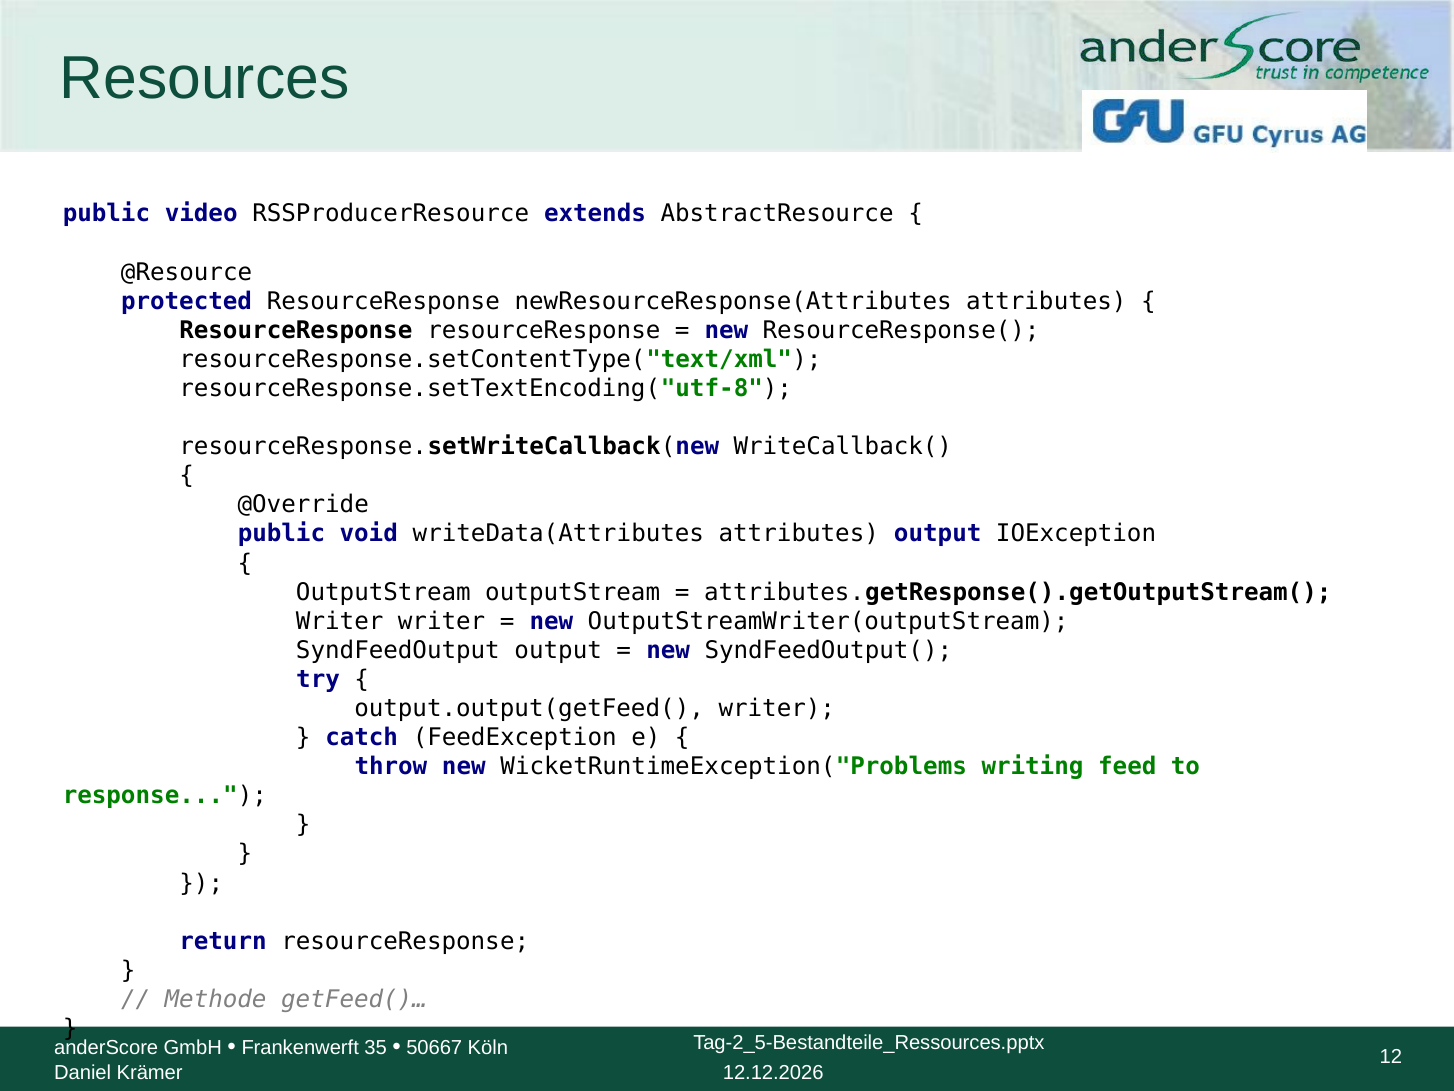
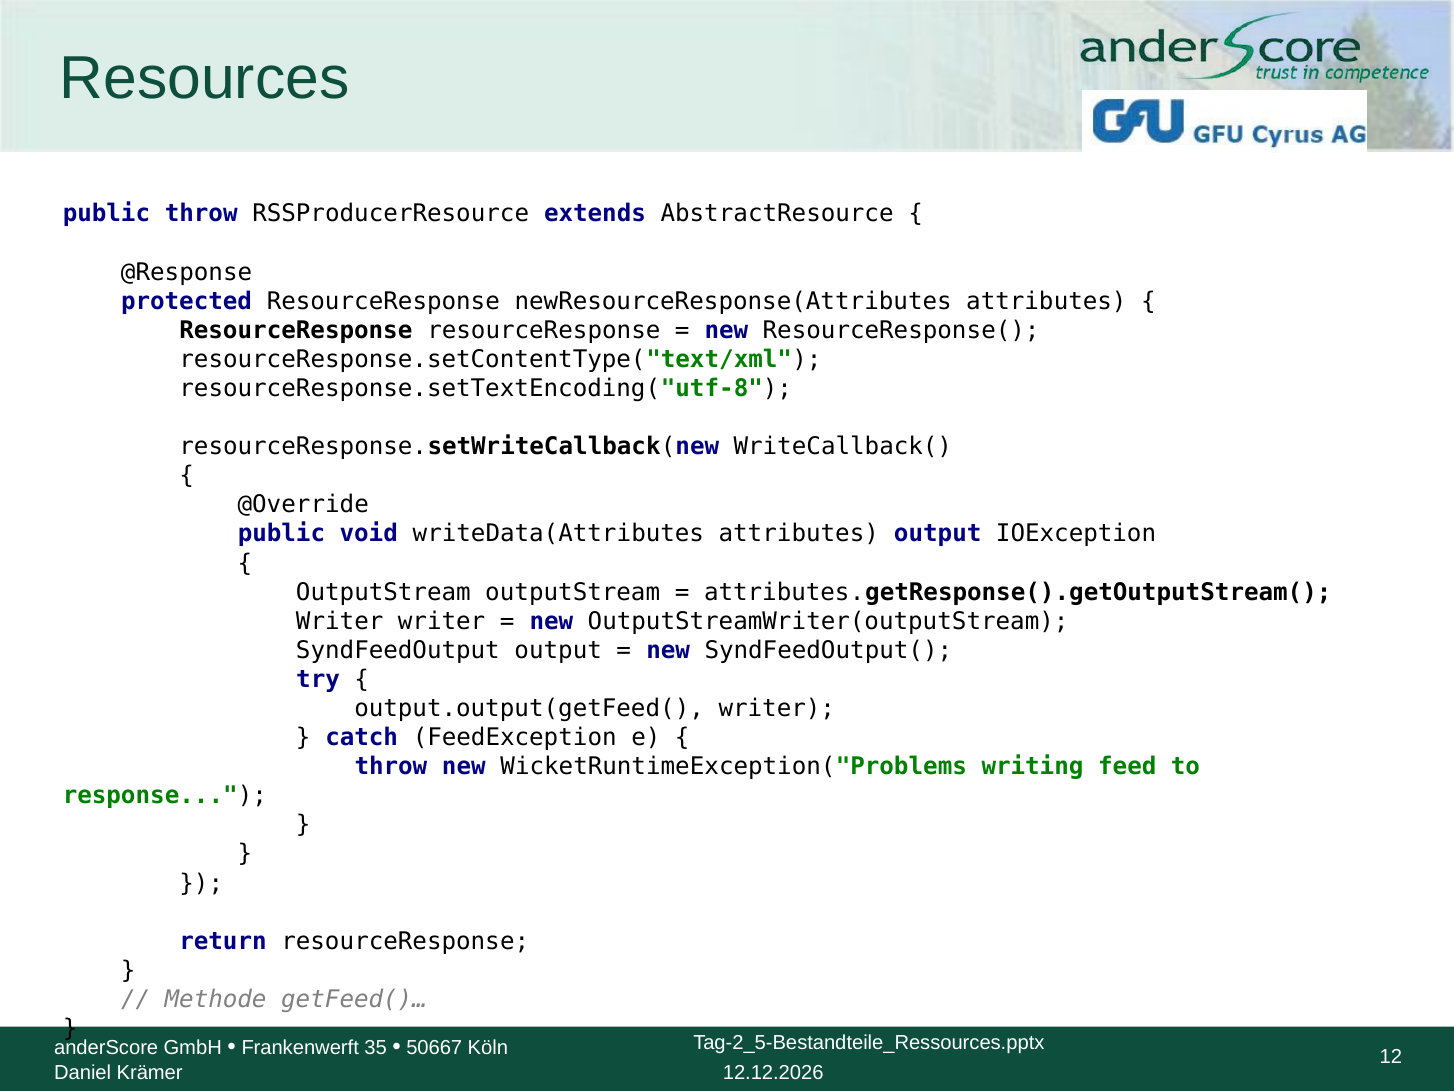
public video: video -> throw (201, 214)
@Resource: @Resource -> @Response (187, 272)
